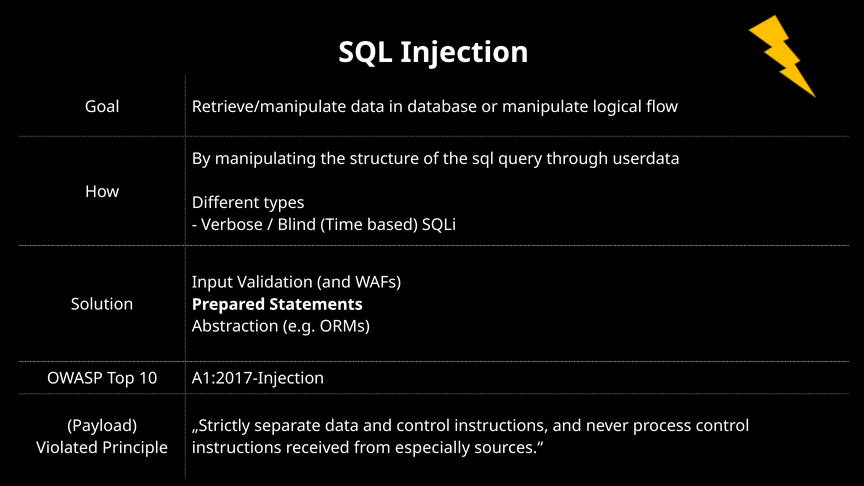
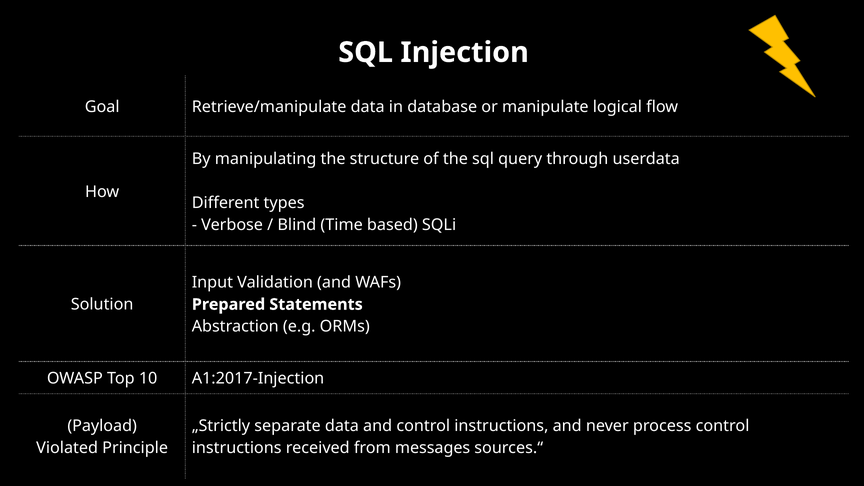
especially: especially -> messages (433, 448)
